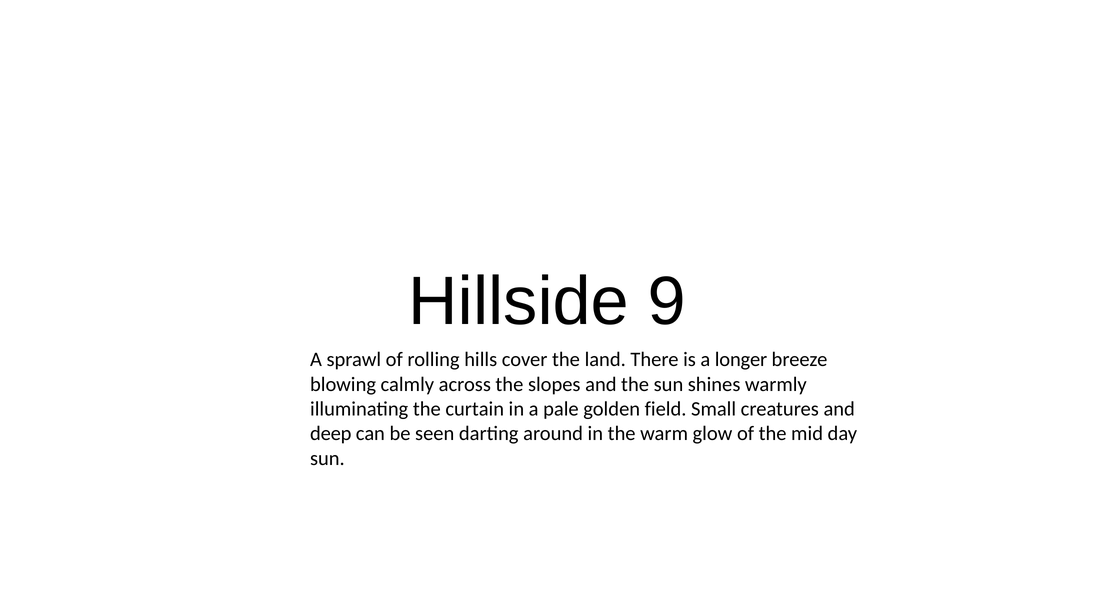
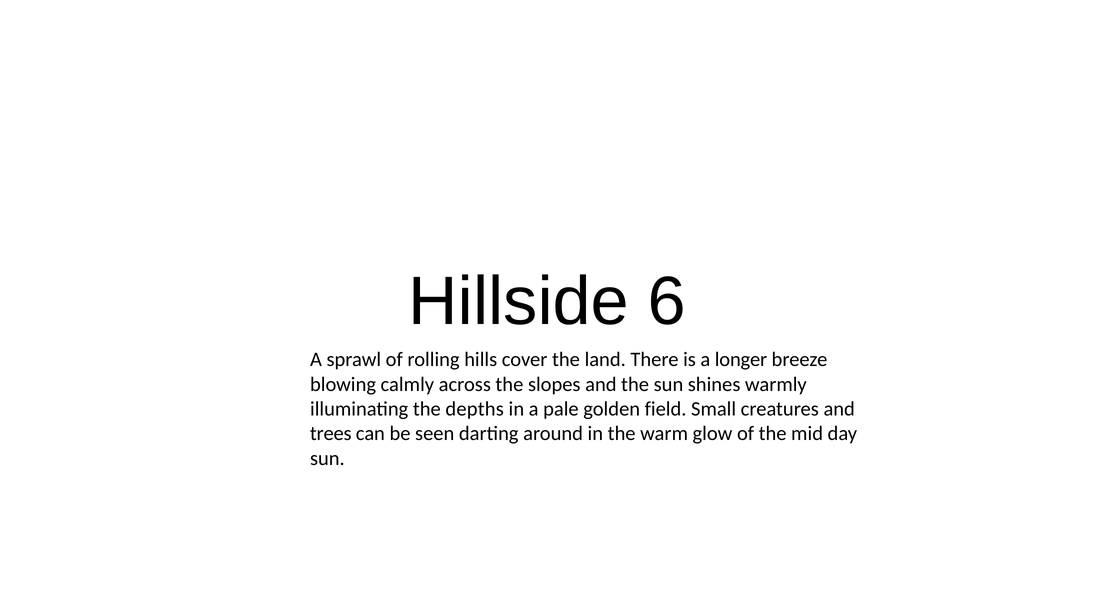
9: 9 -> 6 (667, 302)
curtain: curtain -> depths (475, 409)
deep: deep -> trees (331, 434)
